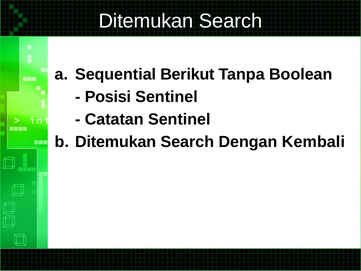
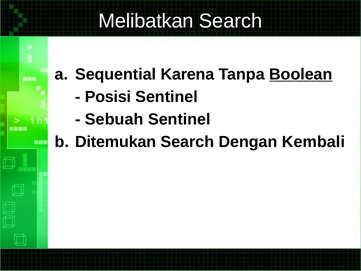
Ditemukan: Ditemukan -> Melibatkan (146, 21)
Berikut: Berikut -> Karena (187, 74)
Boolean underline: none -> present (301, 74)
Catatan: Catatan -> Sebuah (114, 119)
